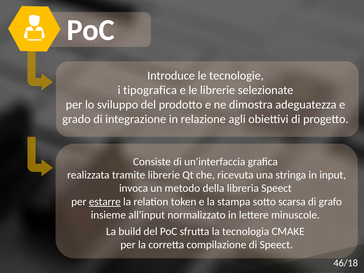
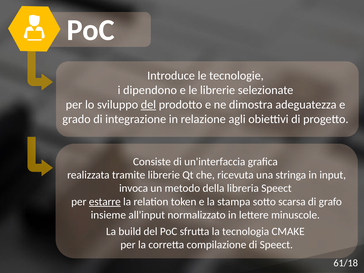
tipografica: tipografica -> dipendono (150, 90)
del underline: none -> present (148, 105)
46/18: 46/18 -> 61/18 (346, 263)
